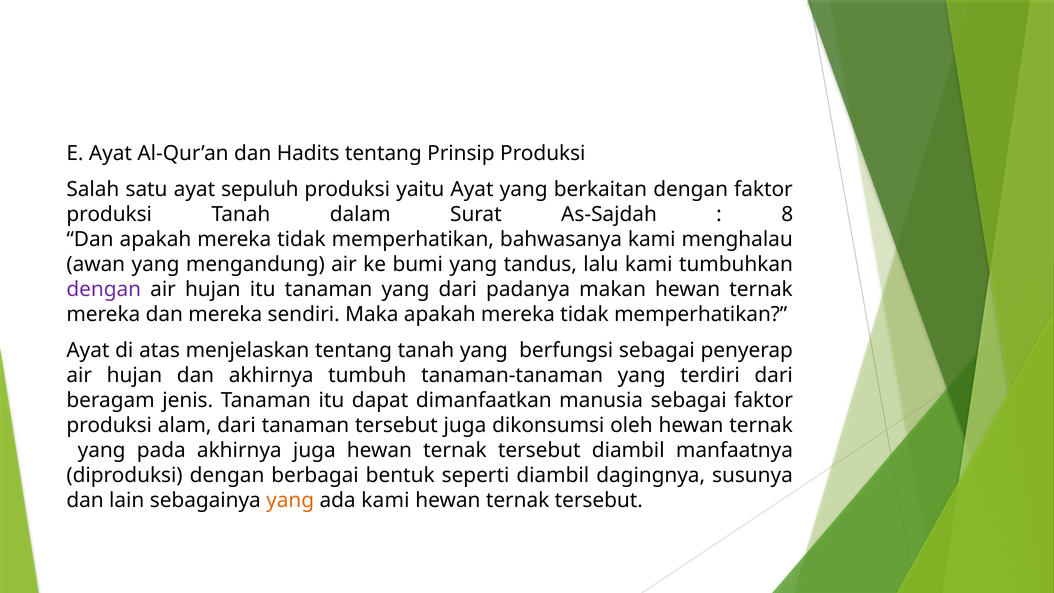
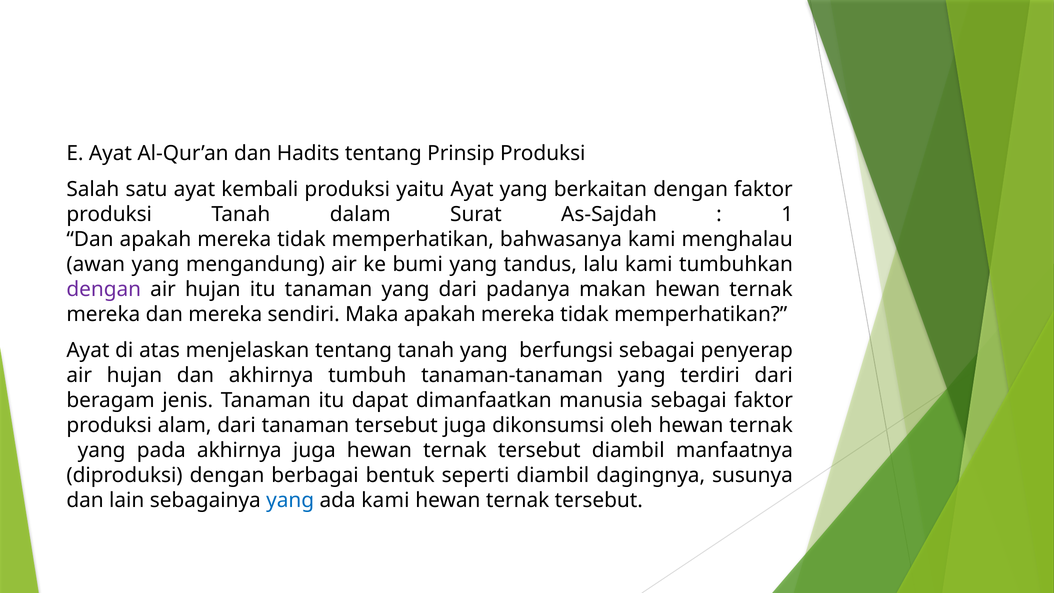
sepuluh: sepuluh -> kembali (260, 189)
8: 8 -> 1 (787, 214)
yang colour: orange -> blue (290, 500)
